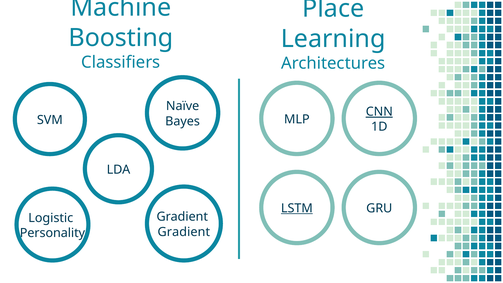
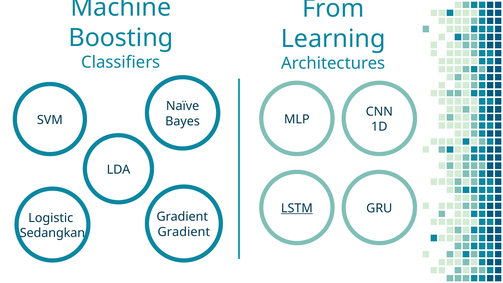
Place: Place -> From (333, 9)
CNN underline: present -> none (379, 112)
Personality: Personality -> Sedangkan (52, 233)
